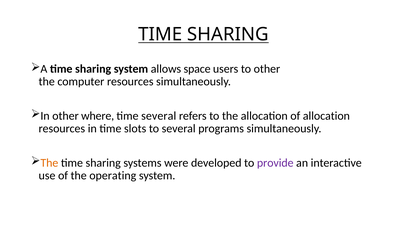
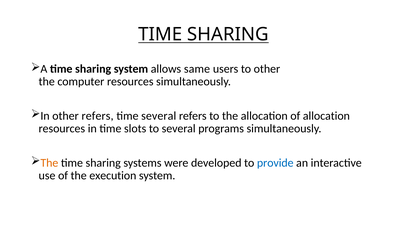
space: space -> same (197, 69)
other where: where -> refers (98, 116)
provide colour: purple -> blue (275, 163)
operating: operating -> execution (113, 176)
